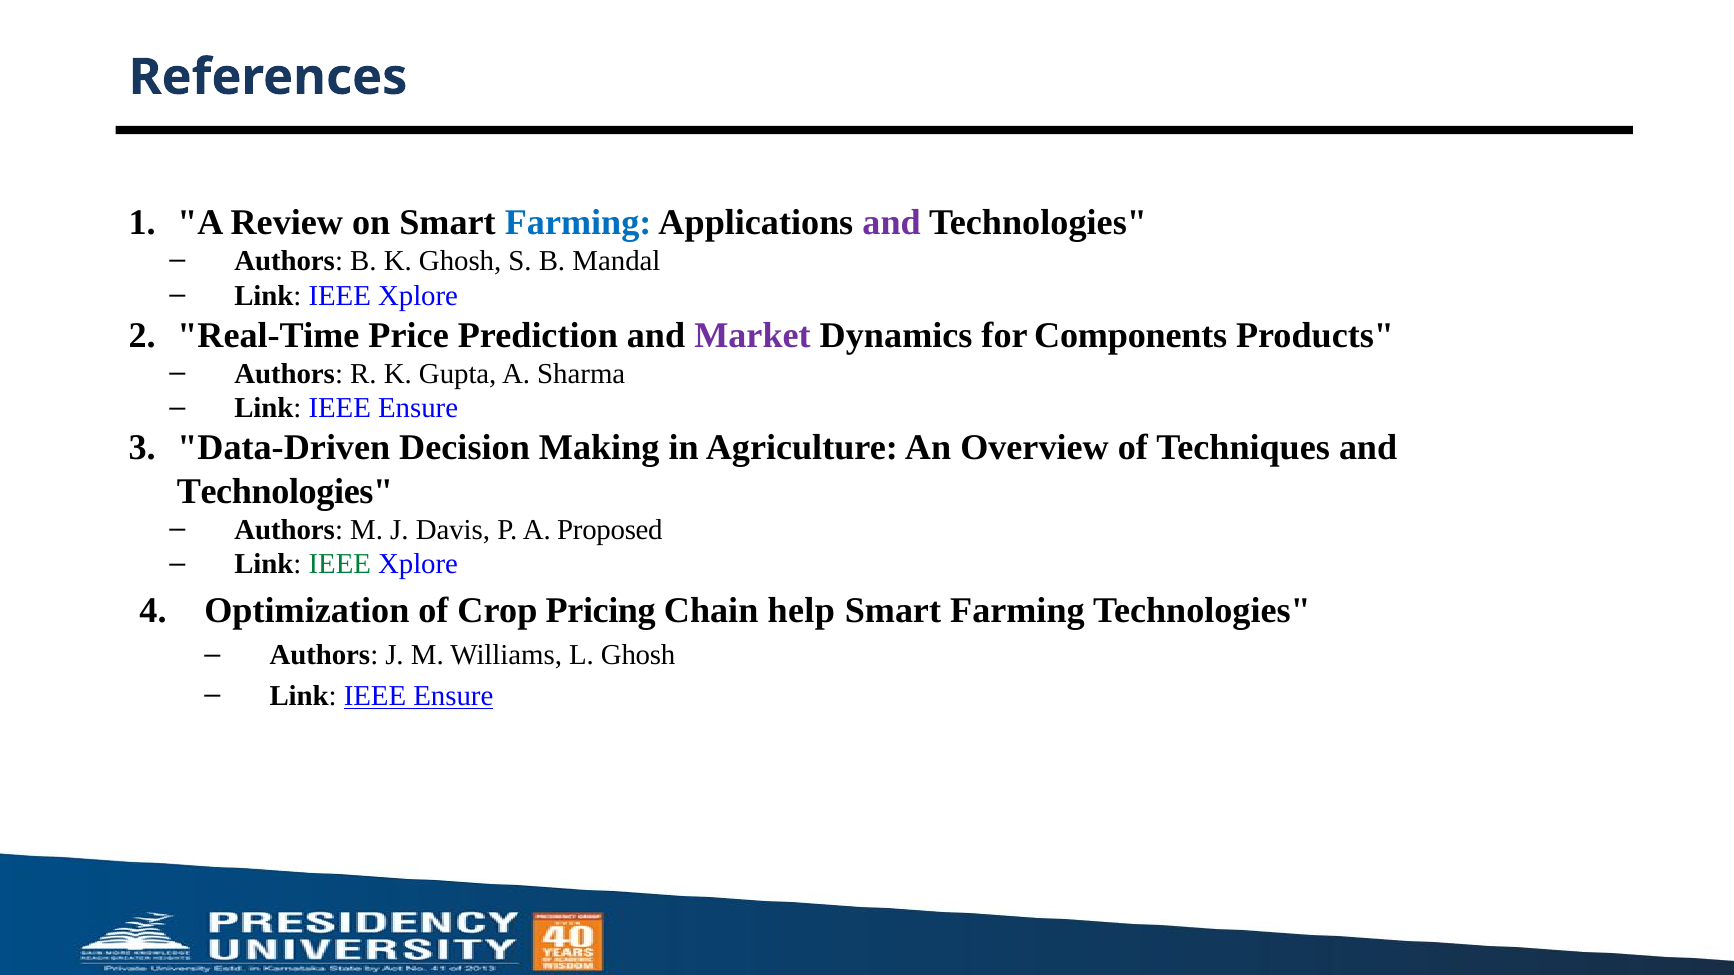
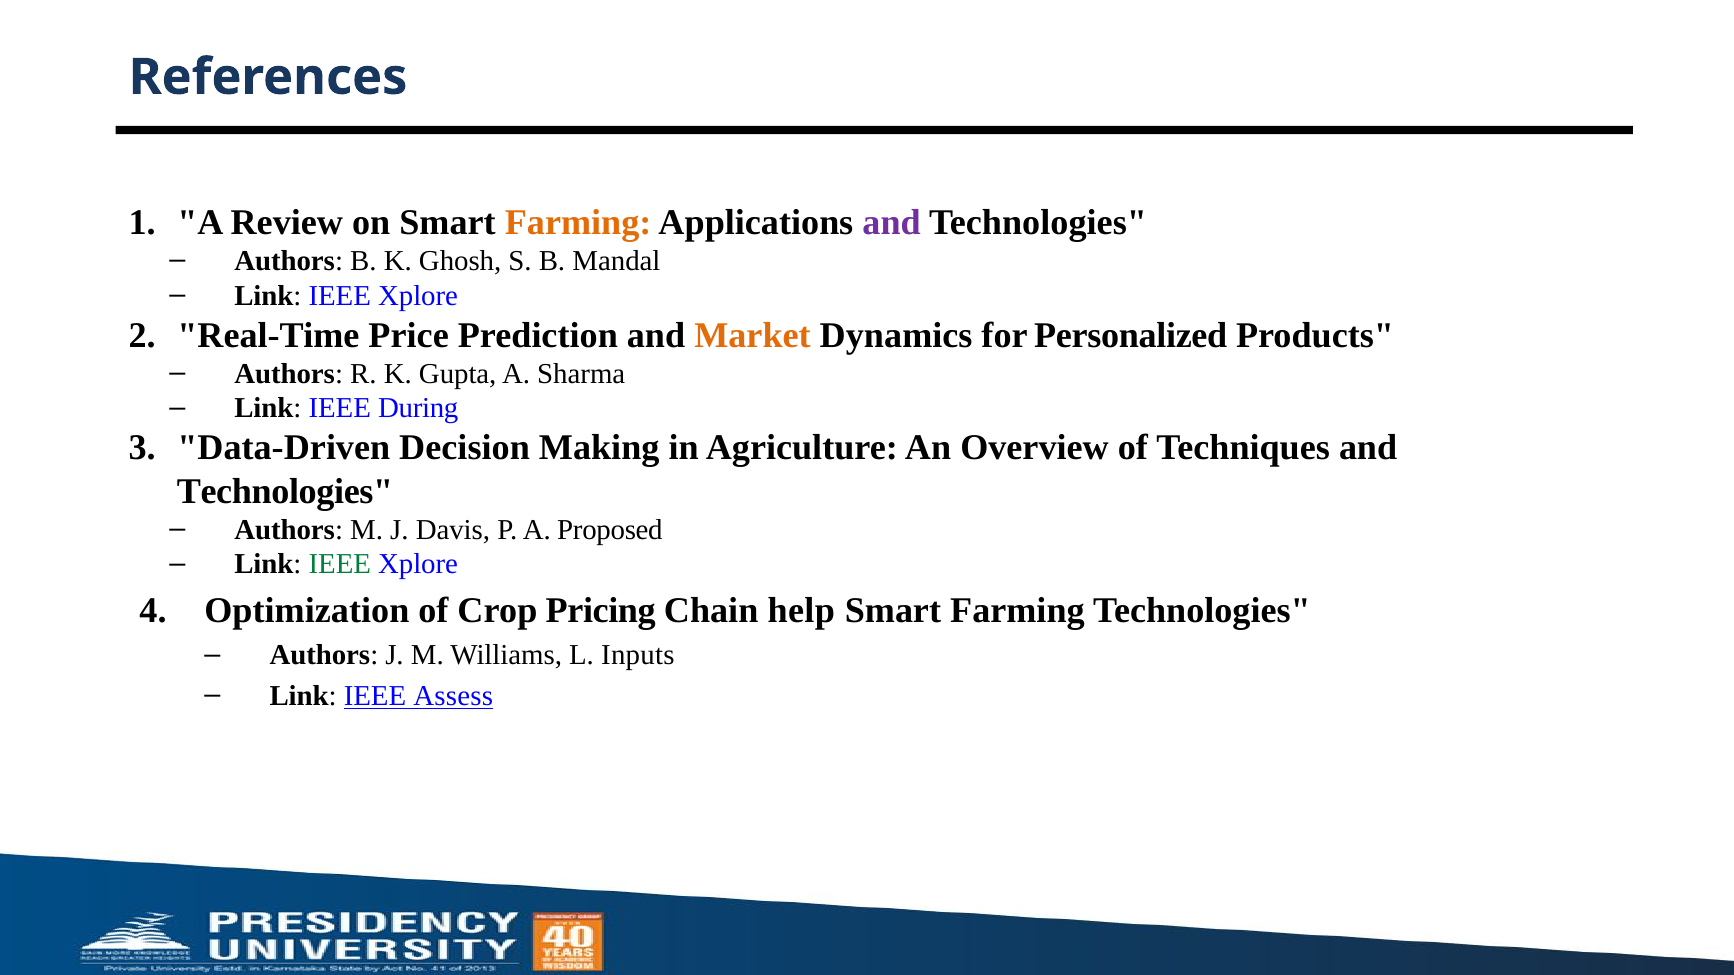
Farming colour: blue -> orange (578, 223)
Market colour: purple -> orange (752, 335)
Components: Components -> Personalized (1131, 335)
Ensure: Ensure -> During (418, 408)
L Ghosh: Ghosh -> Inputs (638, 656)
Ensure: Ensure -> Assess (453, 696)
